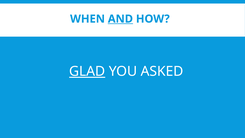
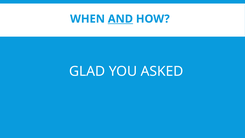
GLAD underline: present -> none (87, 71)
